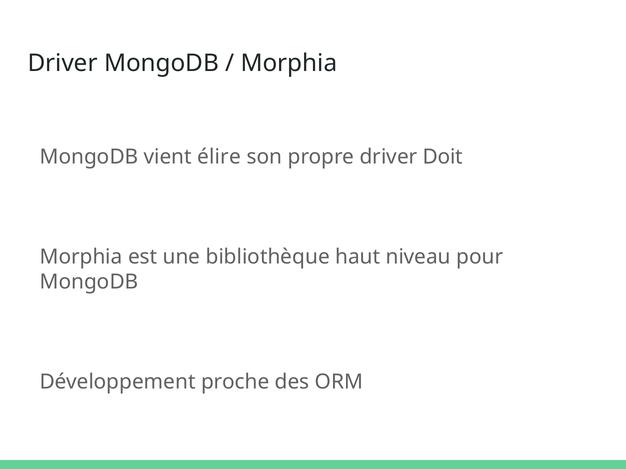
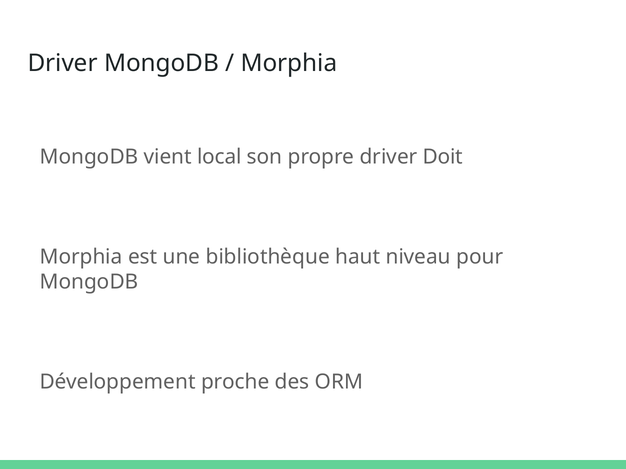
élire: élire -> local (219, 157)
